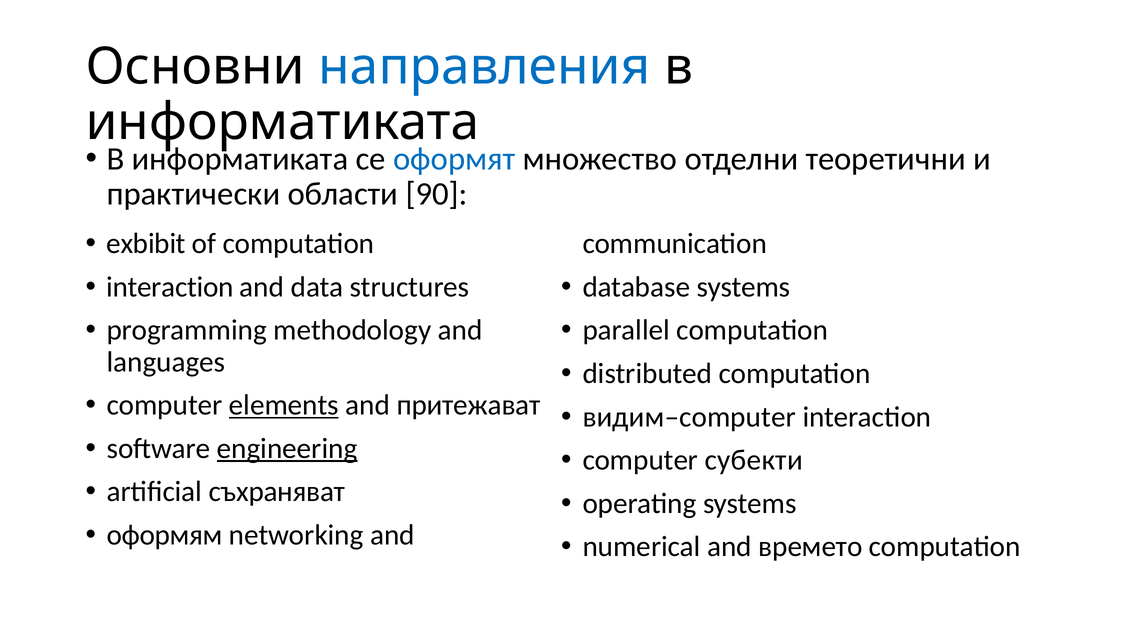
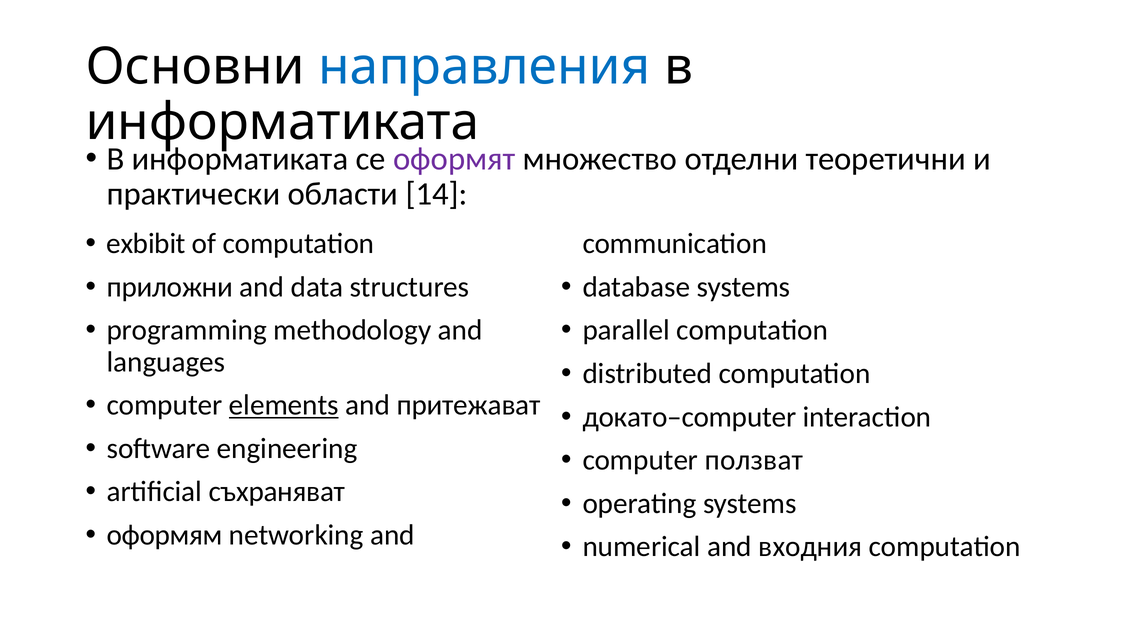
оформят colour: blue -> purple (454, 159)
90: 90 -> 14 (437, 194)
interaction: interaction -> приложни (170, 287)
видим–computer: видим–computer -> докато–computer (689, 417)
engineering underline: present -> none (287, 448)
субекти: субекти -> ползват (754, 460)
времето: времето -> входния (810, 546)
